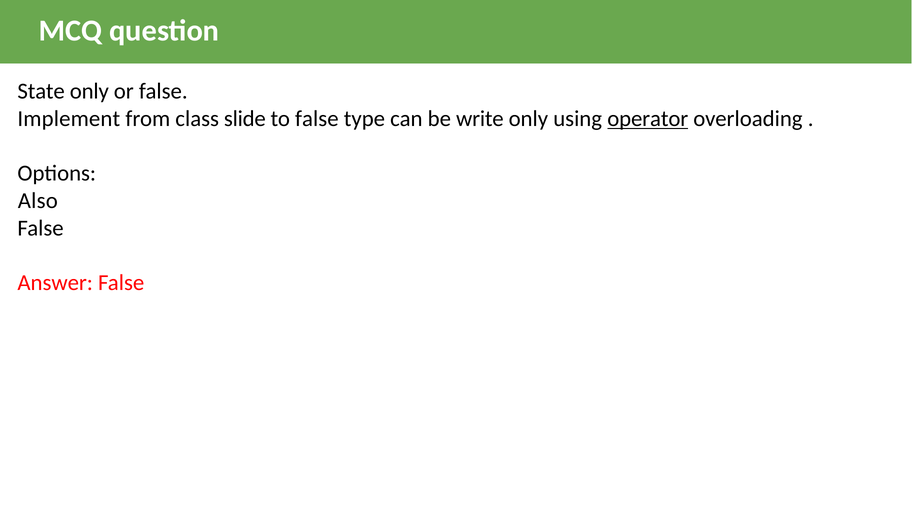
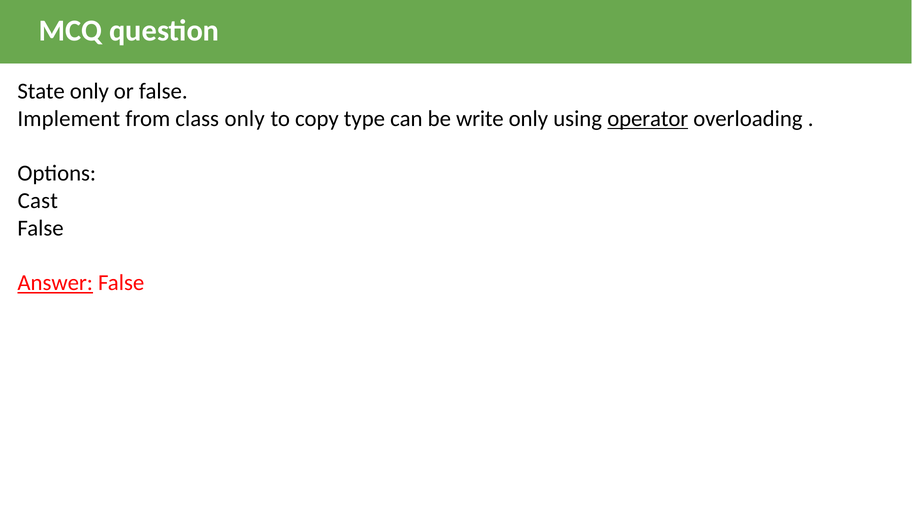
class slide: slide -> only (245, 119)
to false: false -> copy (317, 119)
Also: Also -> Cast (38, 201)
Answer underline: none -> present (55, 283)
